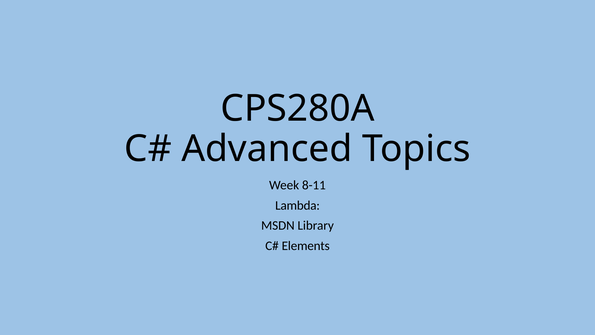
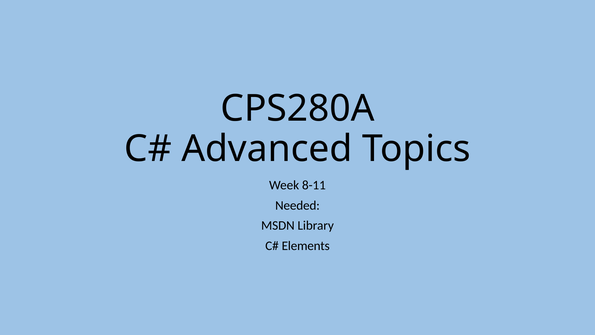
Lambda: Lambda -> Needed (298, 205)
